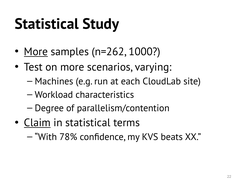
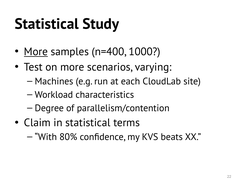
n=262: n=262 -> n=400 (109, 52)
Claim underline: present -> none (37, 122)
78%: 78% -> 80% (68, 137)
